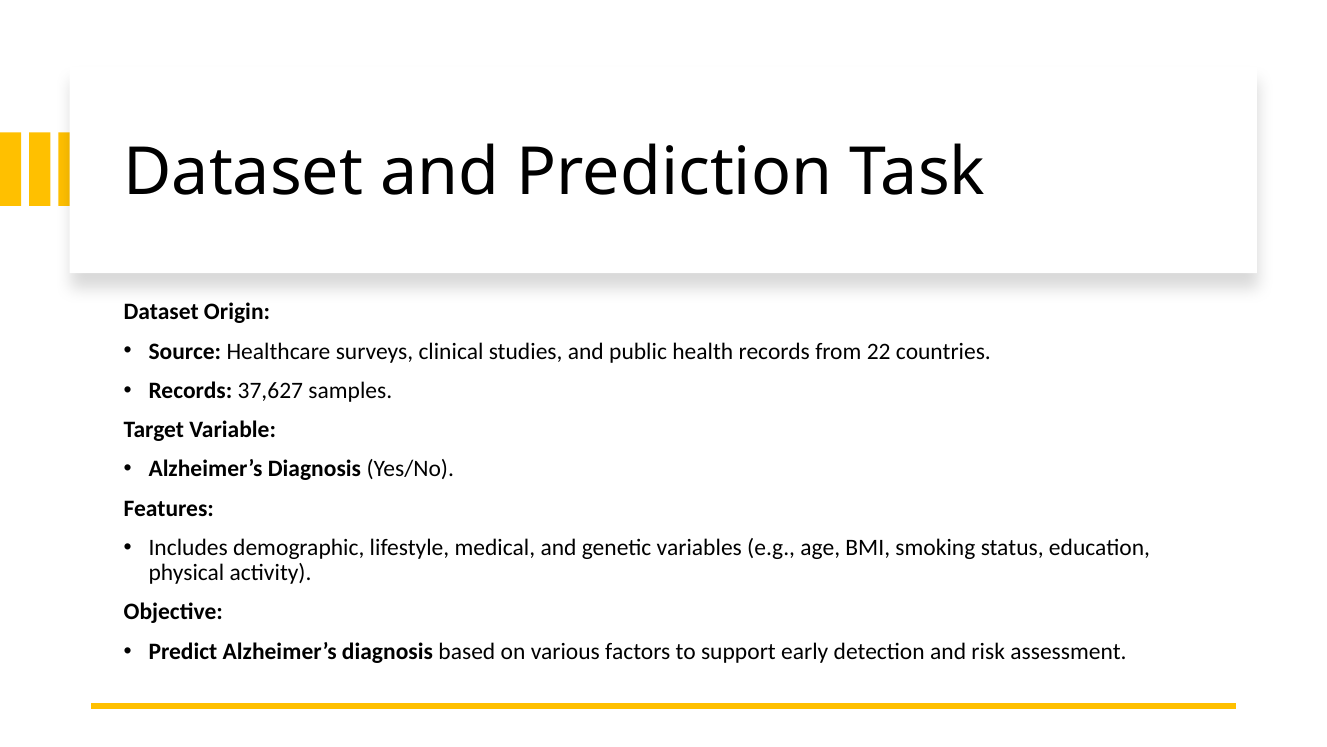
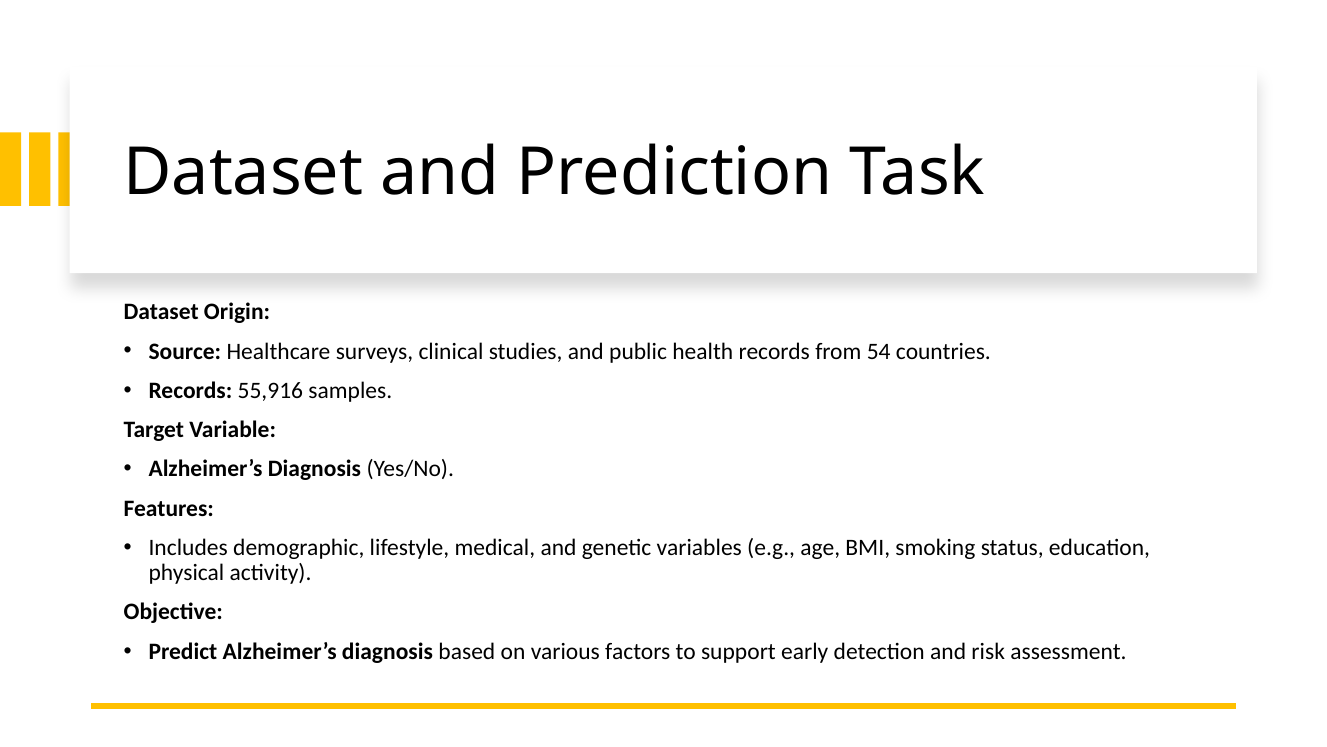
22: 22 -> 54 (879, 351)
37,627: 37,627 -> 55,916 (270, 390)
